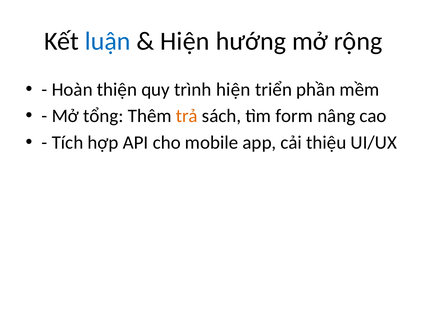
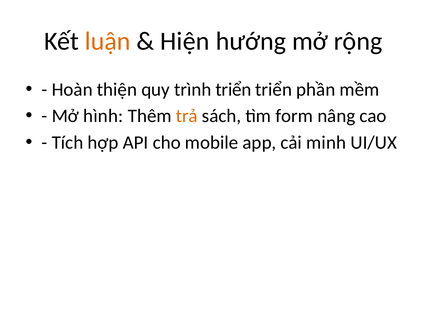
luận colour: blue -> orange (108, 41)
trình hiện: hiện -> triển (233, 90)
tổng: tổng -> hình (103, 116)
thiệu: thiệu -> minh (326, 143)
